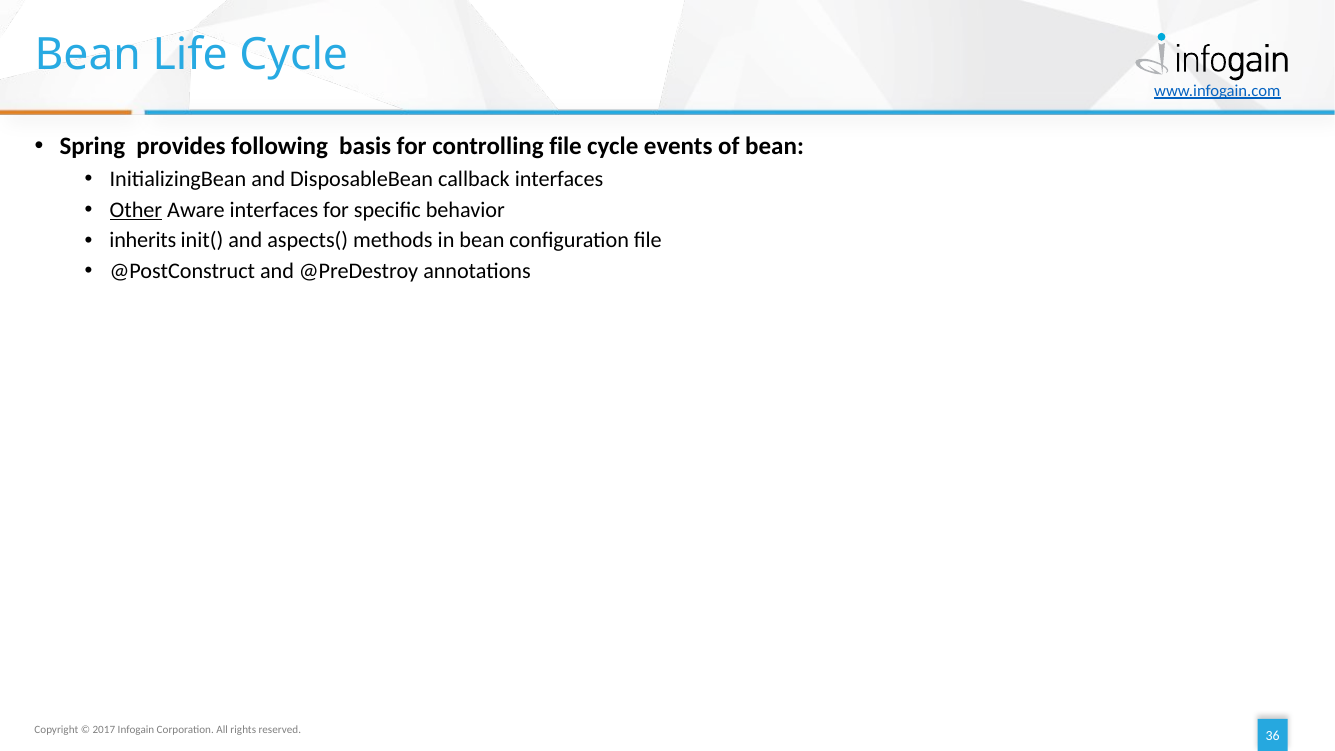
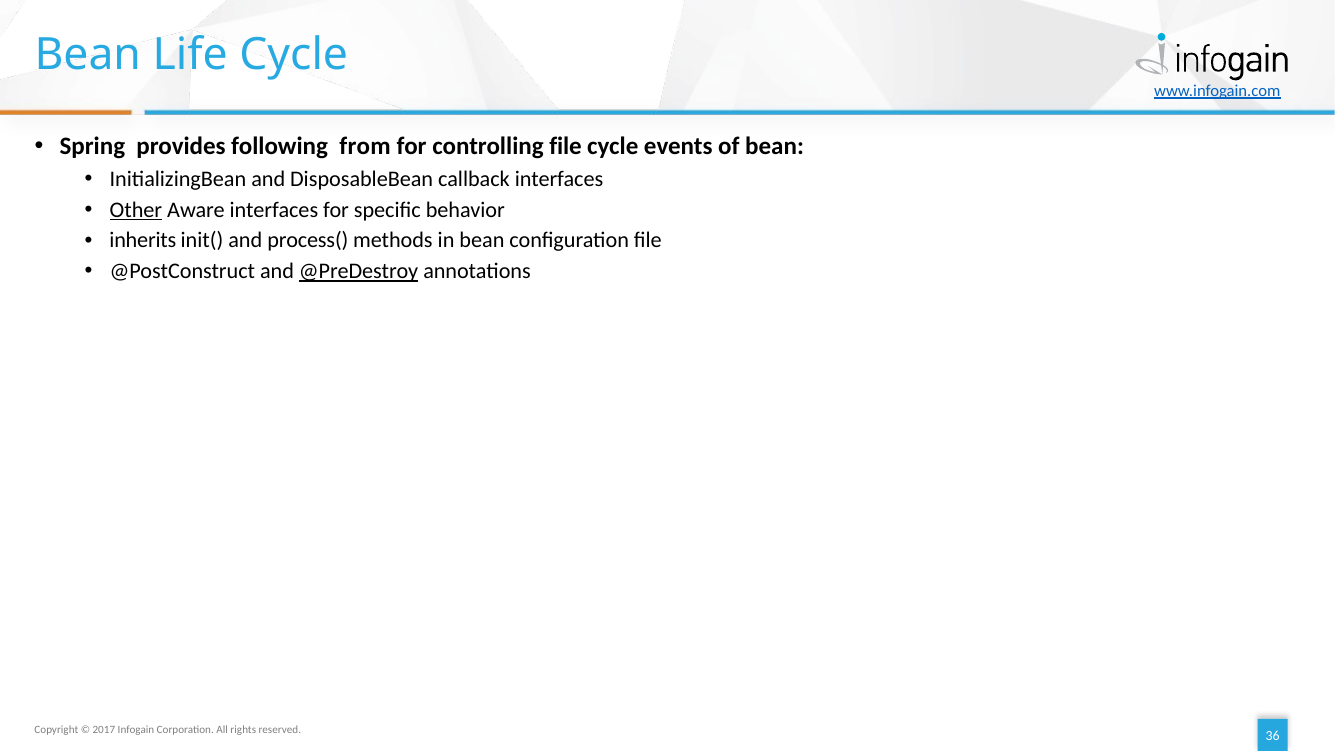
basis: basis -> from (365, 146)
aspects(: aspects( -> process( (308, 241)
@PreDestroy underline: none -> present (359, 272)
